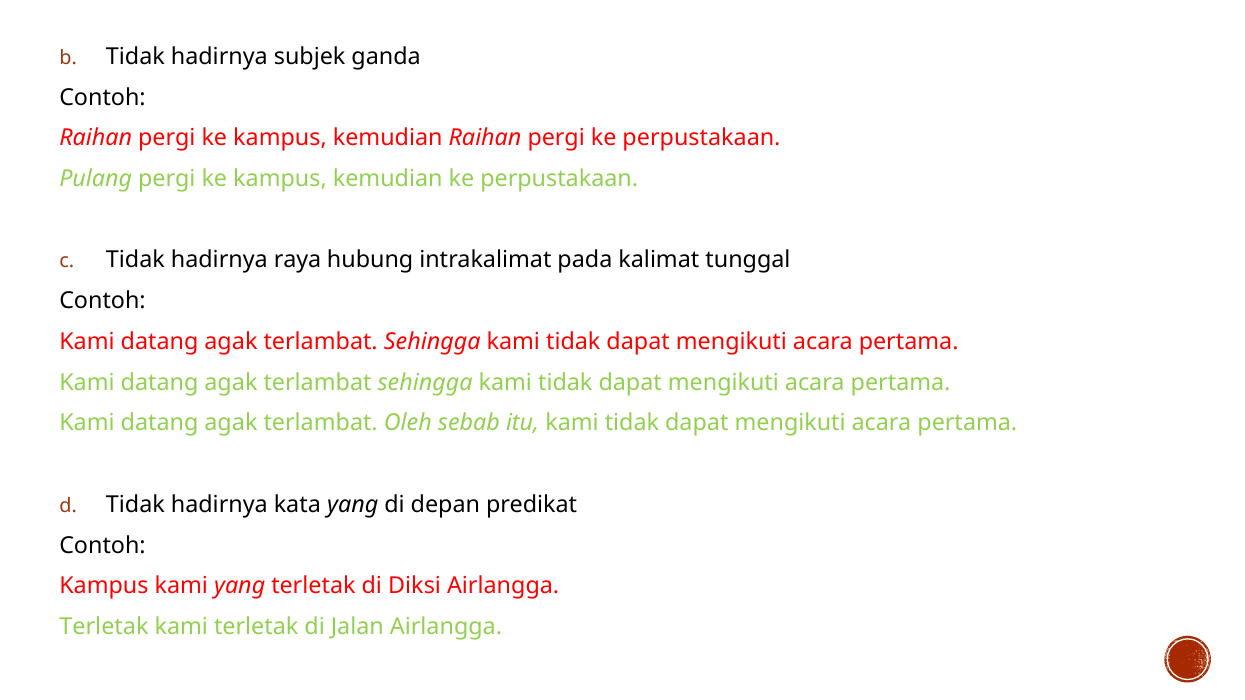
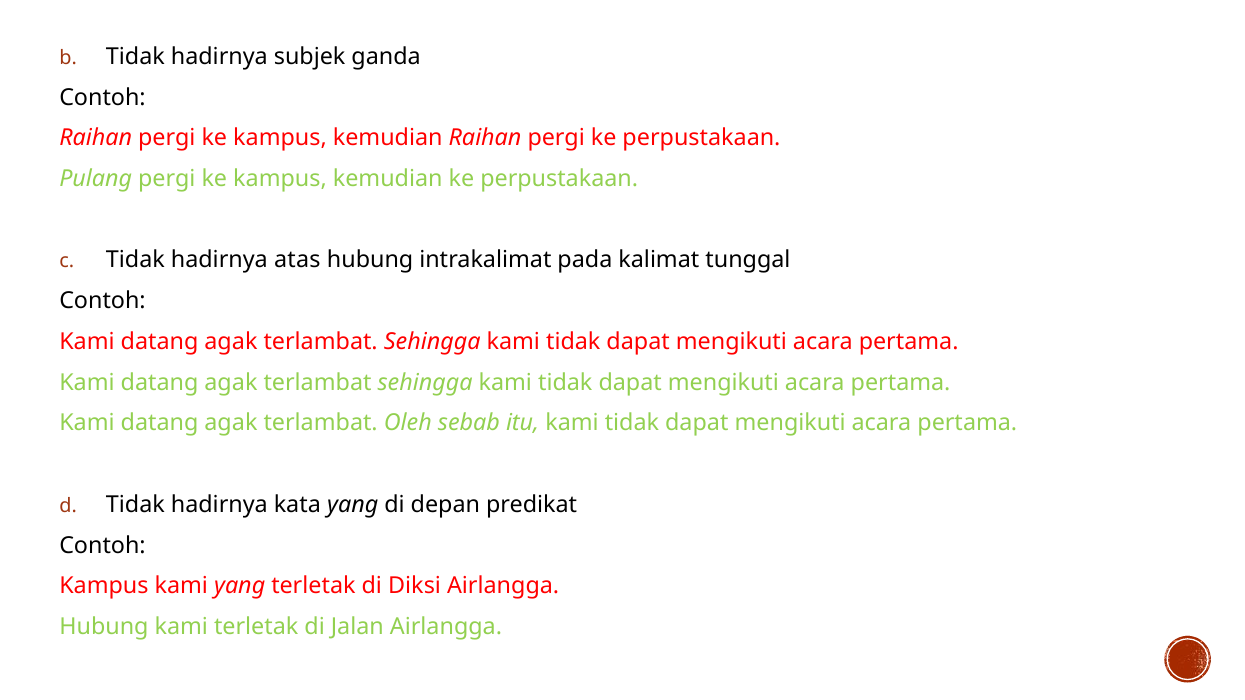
raya: raya -> atas (297, 260)
Terletak: Terletak -> Hubung (104, 627)
